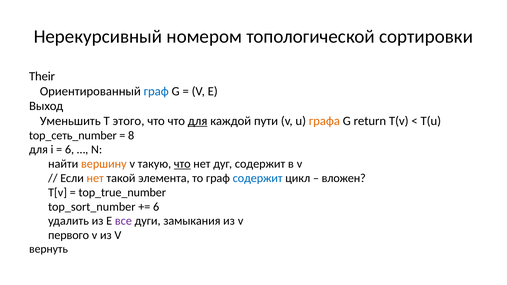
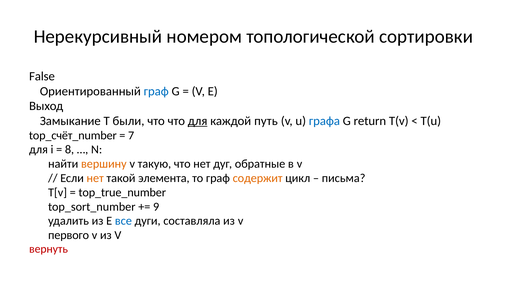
Their: Their -> False (42, 76)
Уменьшить: Уменьшить -> Замыкание (70, 121)
этого: этого -> были (129, 121)
пути: пути -> путь (266, 121)
графа colour: orange -> blue (324, 121)
top_сеть_number: top_сеть_number -> top_счёт_number (73, 135)
8: 8 -> 7 (131, 135)
6: 6 -> 8 (70, 150)
что underline: present -> none (182, 164)
дуг содержит: содержит -> обратные (260, 164)
содержит colour: blue -> orange (258, 178)
вложен: вложен -> письма (344, 178)
6: 6 -> 9 (156, 207)
все colour: purple -> blue (123, 221)
замыкания: замыкания -> составляла (192, 221)
вернуть colour: black -> red (49, 249)
